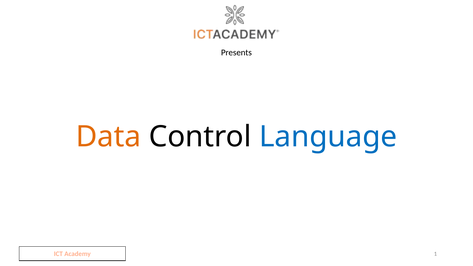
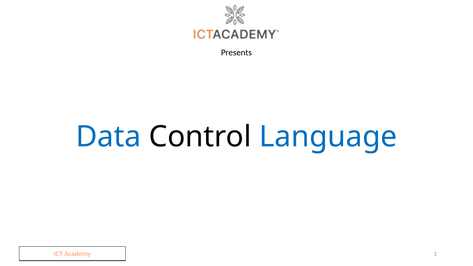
Data colour: orange -> blue (108, 137)
